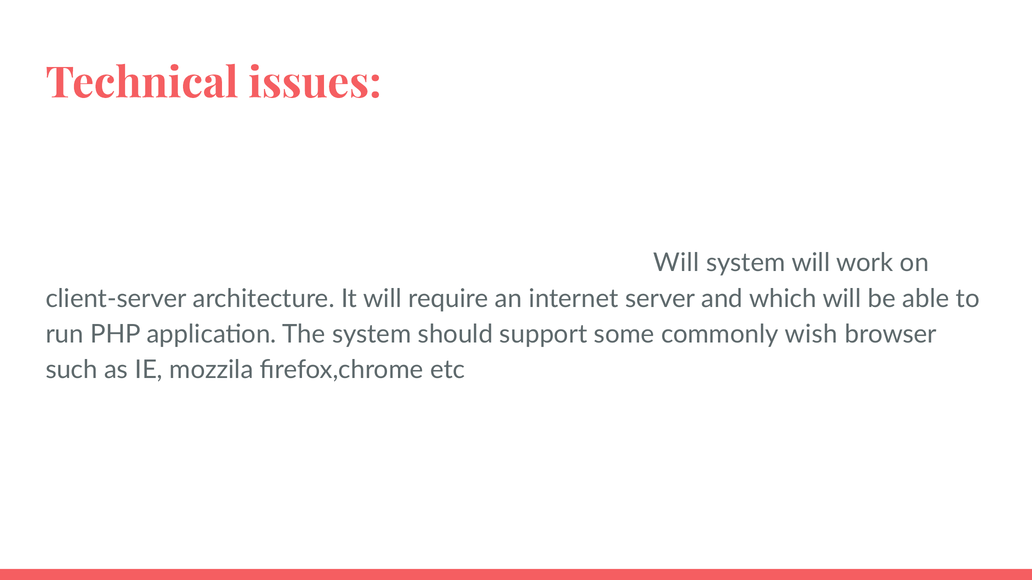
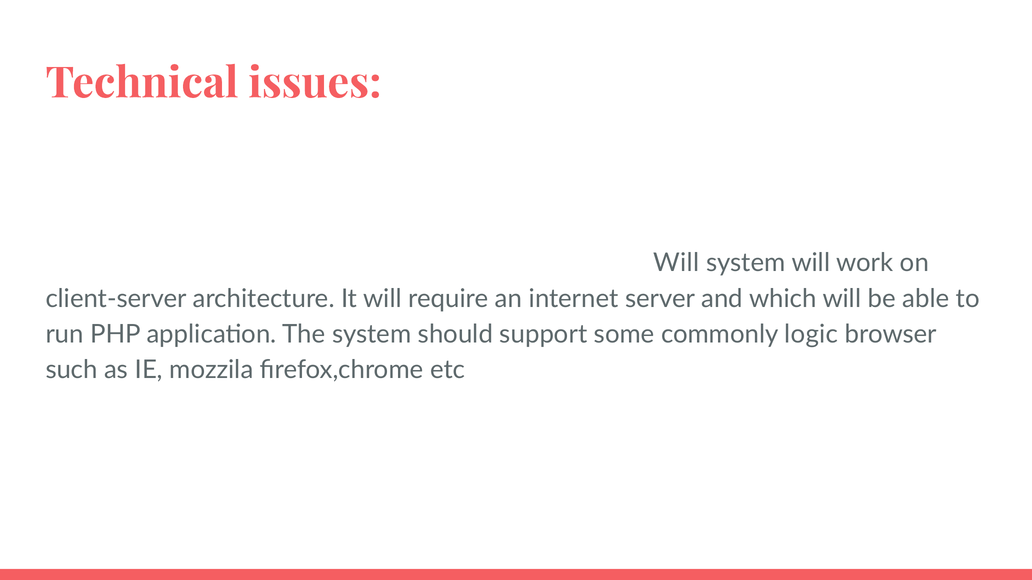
wish: wish -> logic (811, 334)
